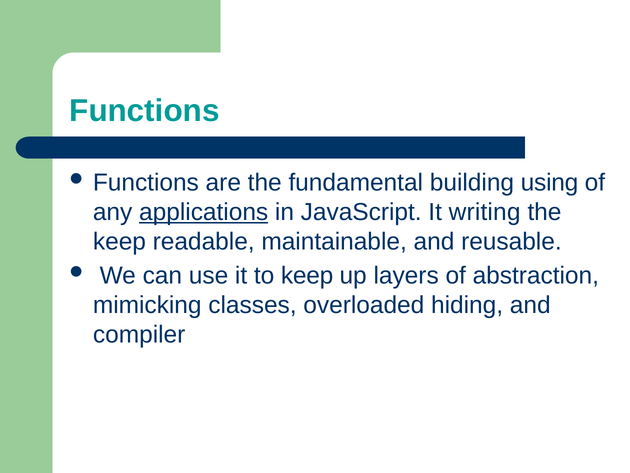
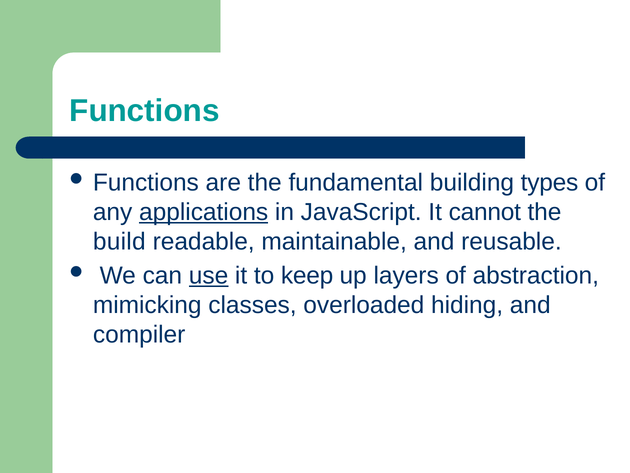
using: using -> types (550, 182)
writing: writing -> cannot (485, 212)
keep: keep -> build (119, 241)
use underline: none -> present (209, 275)
